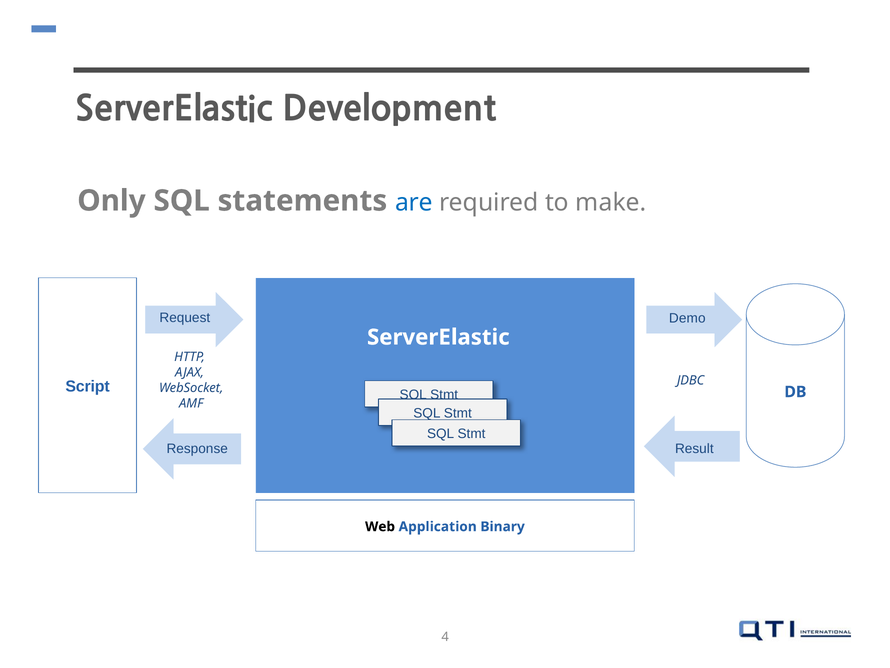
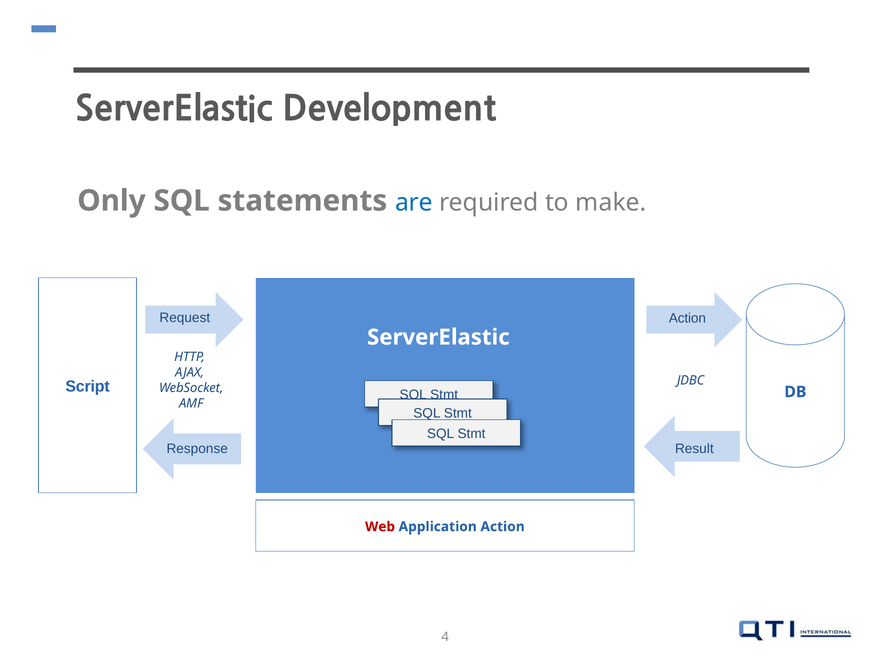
Request Demo: Demo -> Action (687, 318)
Web colour: black -> red (380, 526)
Application Binary: Binary -> Action (503, 526)
